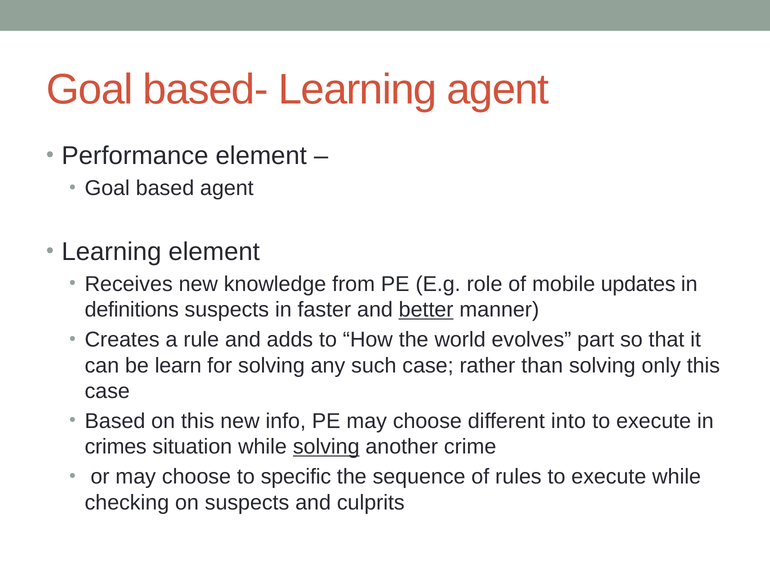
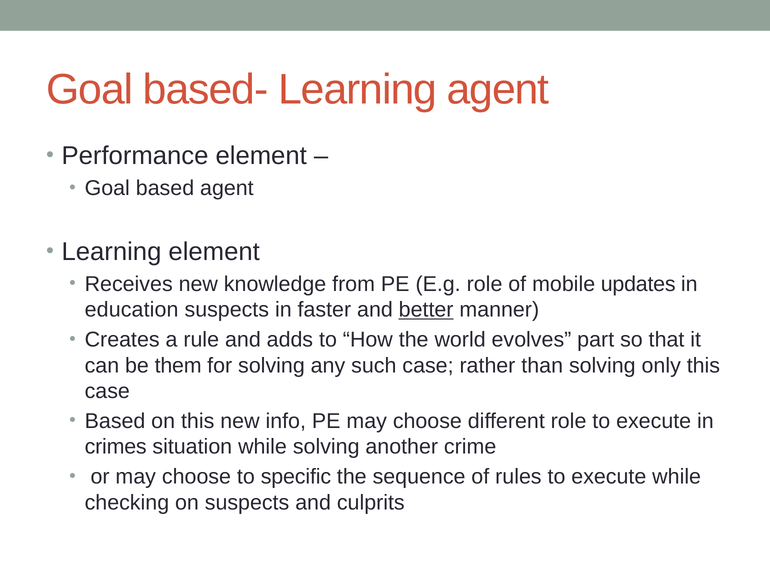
definitions: definitions -> education (132, 310)
learn: learn -> them (178, 365)
different into: into -> role (569, 421)
solving underline: present -> none (326, 446)
